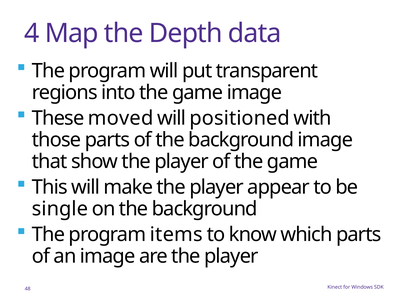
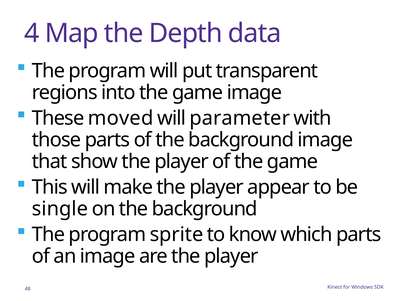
positioned: positioned -> parameter (240, 118)
items: items -> sprite (177, 235)
